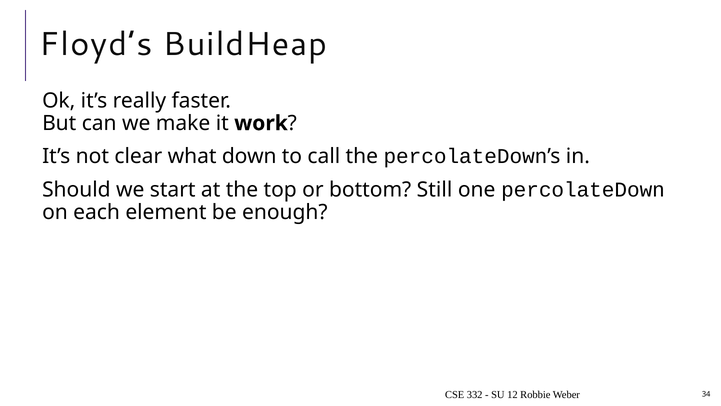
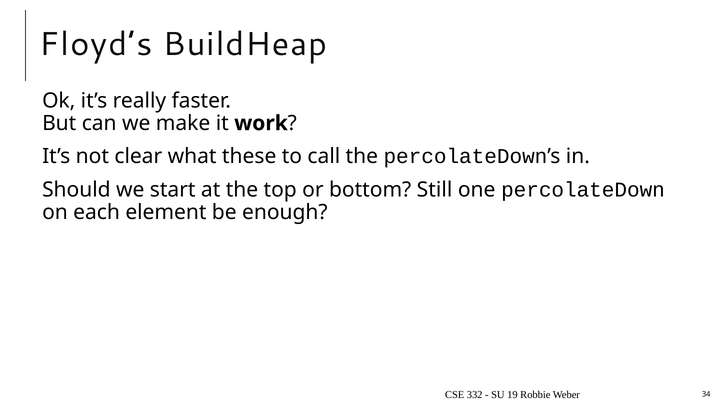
down: down -> these (249, 156)
12: 12 -> 19 (512, 394)
